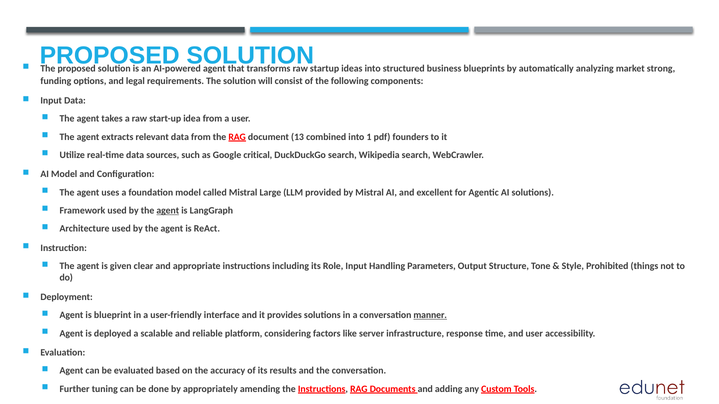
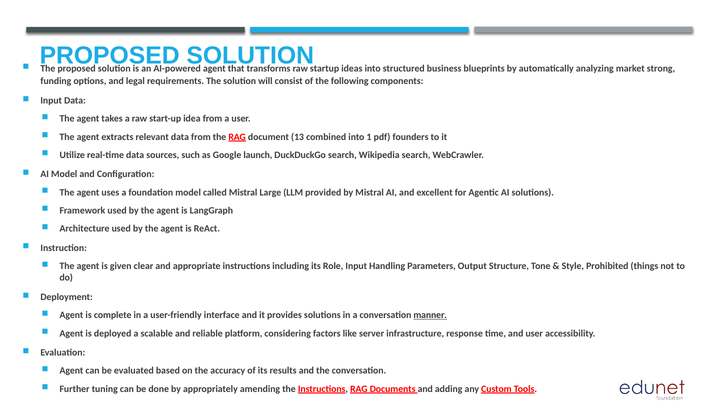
critical: critical -> launch (258, 155)
agent underline: present -> none (168, 211)
blueprint: blueprint -> complete (113, 316)
